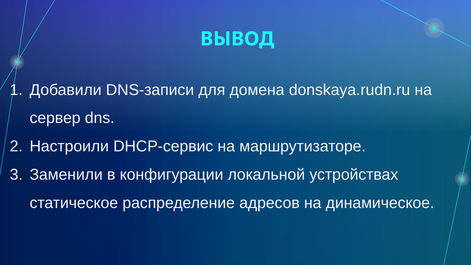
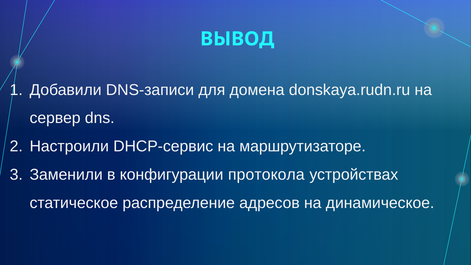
локальной: локальной -> протокола (266, 175)
